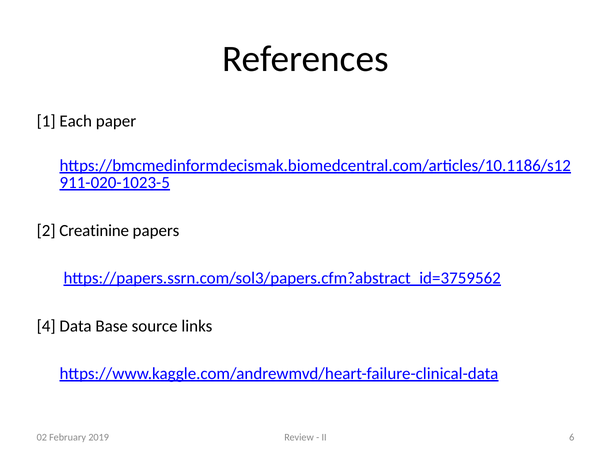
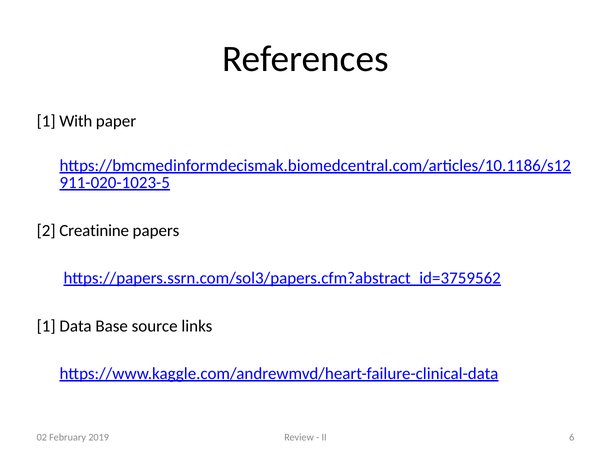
Each: Each -> With (76, 121)
4: 4 -> 1 (46, 326)
